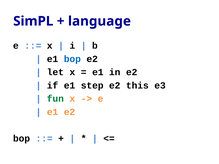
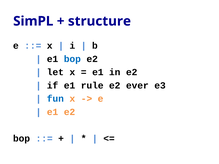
language: language -> structure (99, 21)
step: step -> rule (92, 86)
this: this -> ever (137, 86)
fun colour: green -> blue (55, 99)
